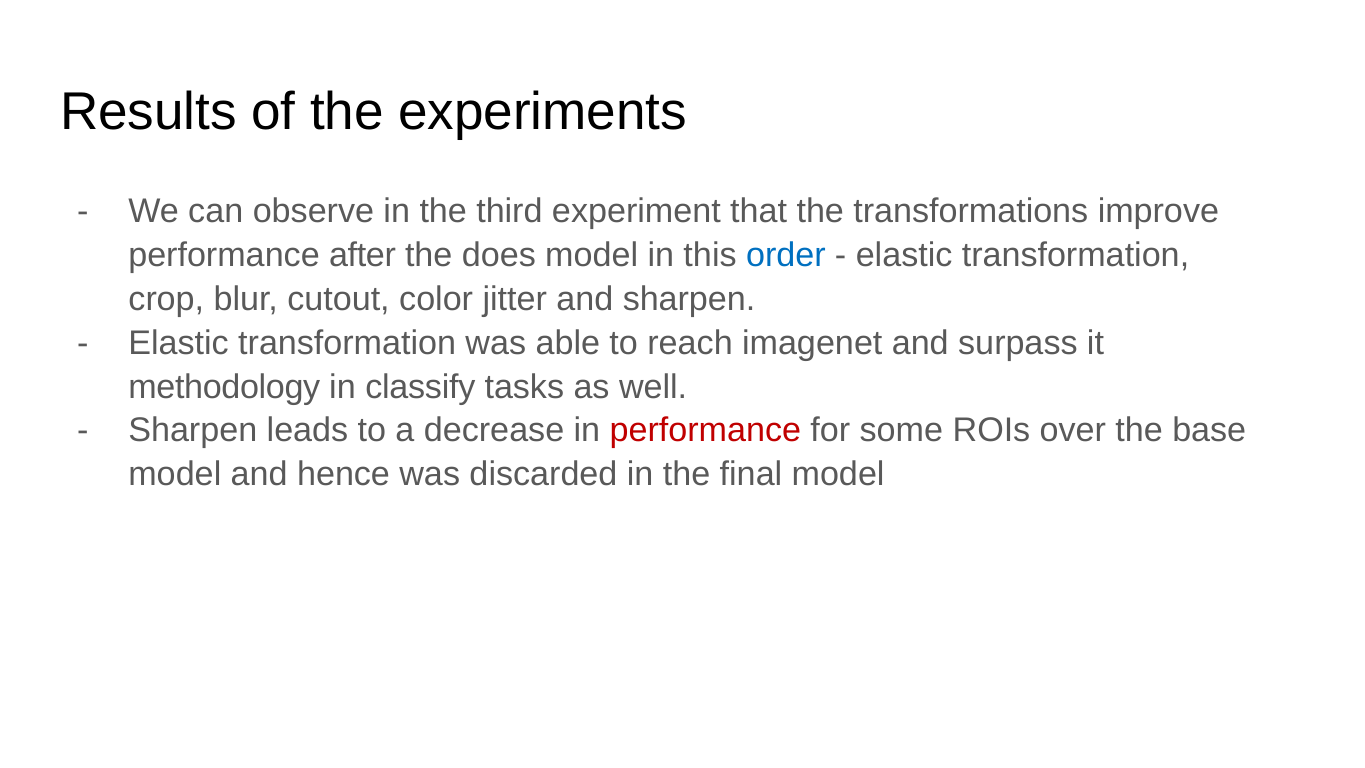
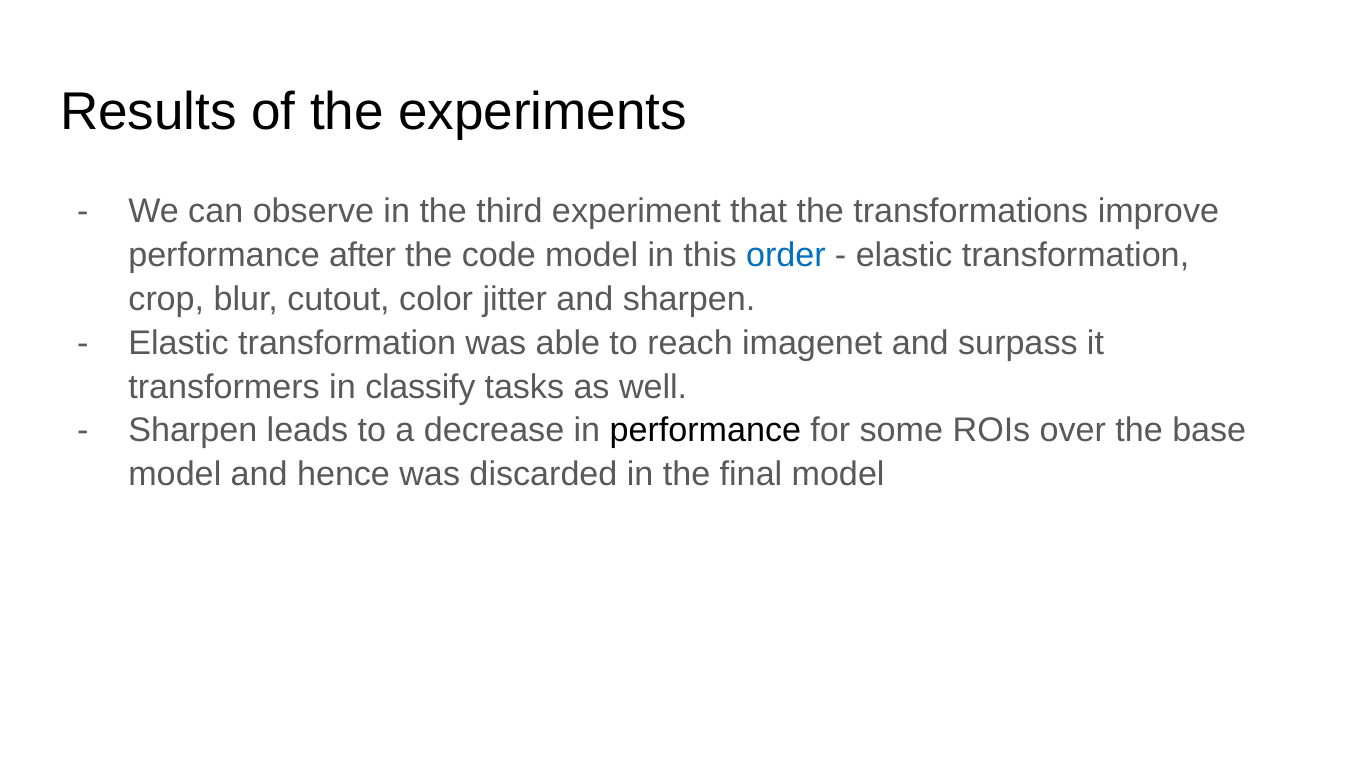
does: does -> code (499, 255)
methodology: methodology -> transformers (224, 387)
performance colour: red -> black (705, 431)
